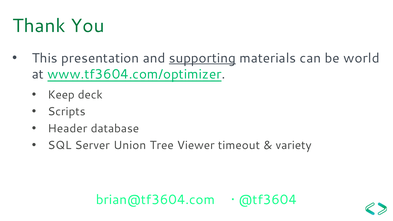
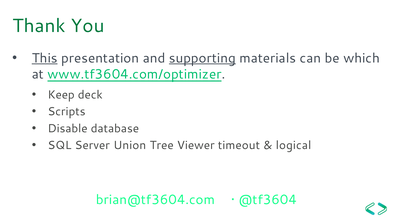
This underline: none -> present (45, 58)
world: world -> which (362, 58)
Header: Header -> Disable (68, 128)
variety: variety -> logical (294, 145)
